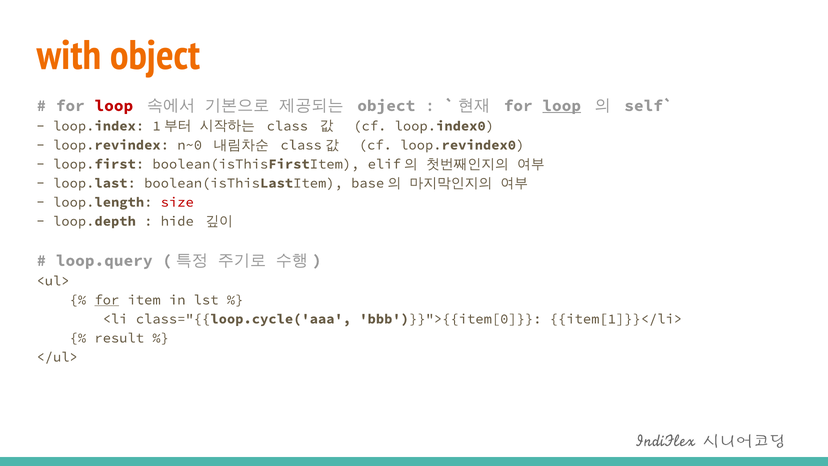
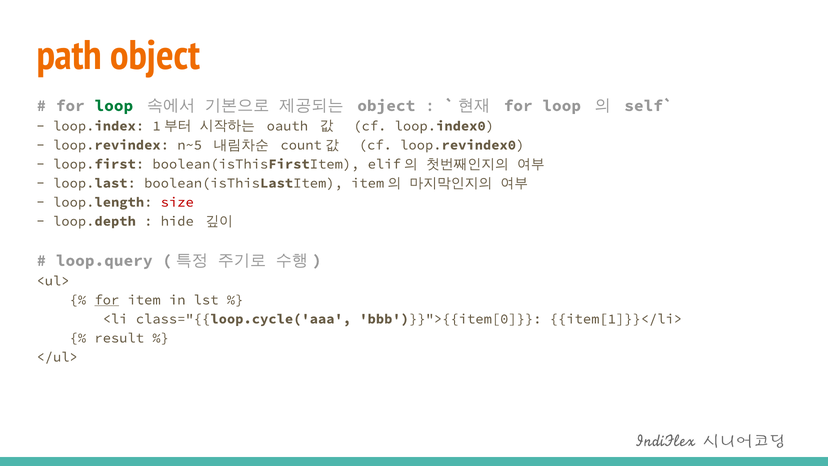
with: with -> path (69, 56)
loop colour: red -> green (114, 106)
loop underline: present -> none (562, 106)
class: class -> oauth (287, 126)
n~0: n~0 -> n~5 (190, 145)
class: class -> count (301, 145)
boolean(isThisLastItem base: base -> item (368, 183)
